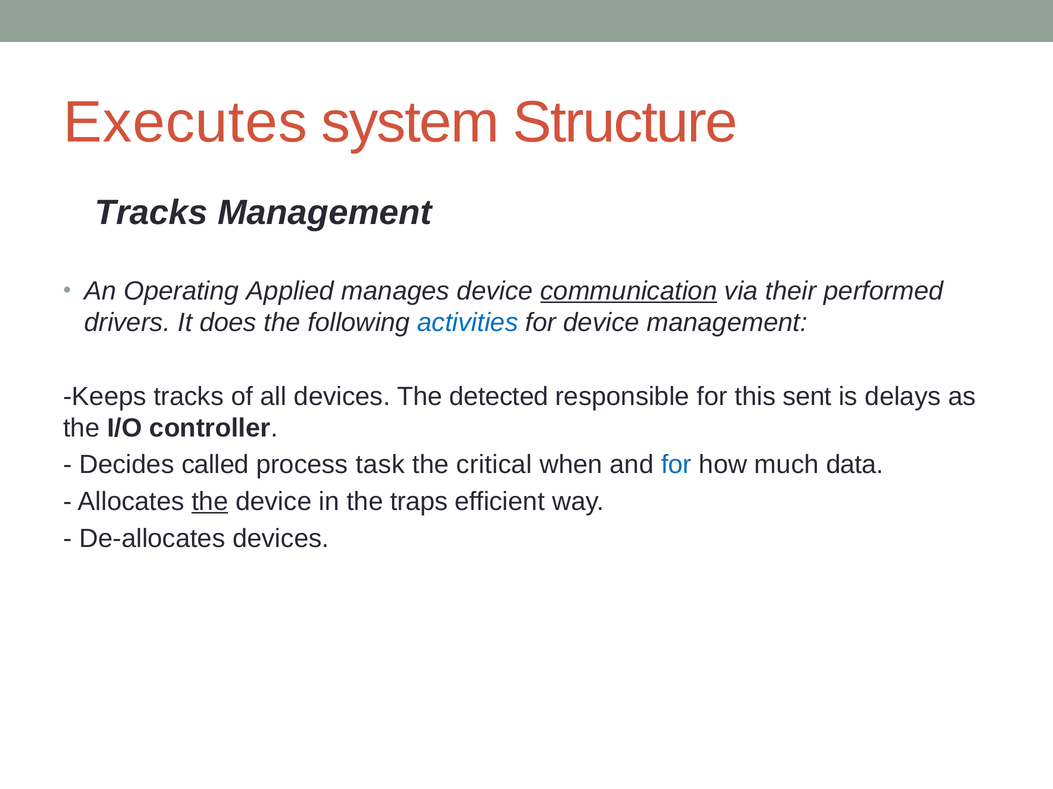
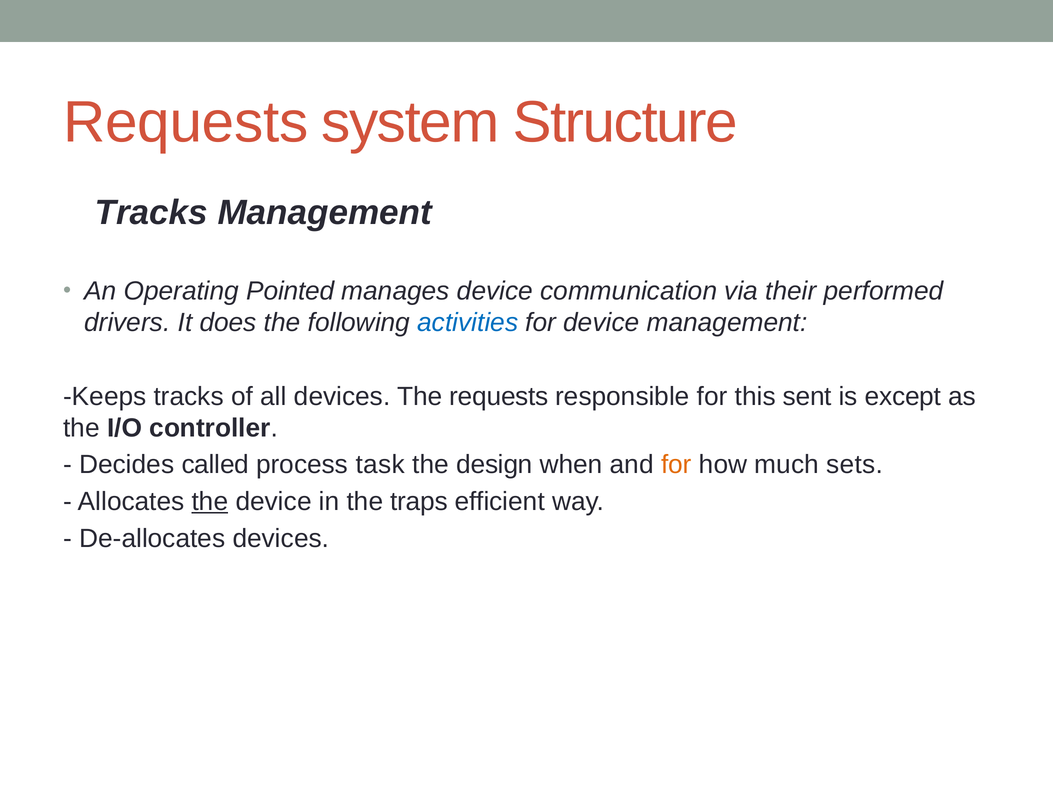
Executes: Executes -> Requests (186, 123)
Applied: Applied -> Pointed (290, 291)
communication underline: present -> none (629, 291)
The detected: detected -> requests (499, 397)
delays: delays -> except (903, 397)
critical: critical -> design (494, 465)
for colour: blue -> orange (676, 465)
data: data -> sets (855, 465)
